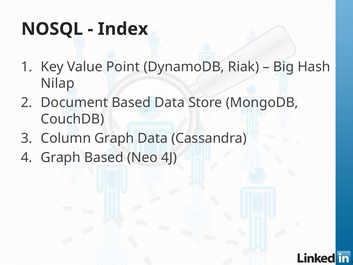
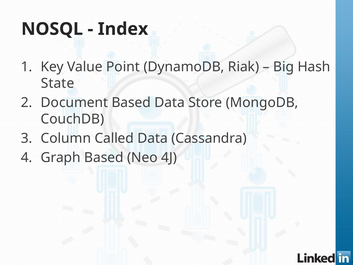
Nilap: Nilap -> State (58, 83)
Column Graph: Graph -> Called (114, 138)
